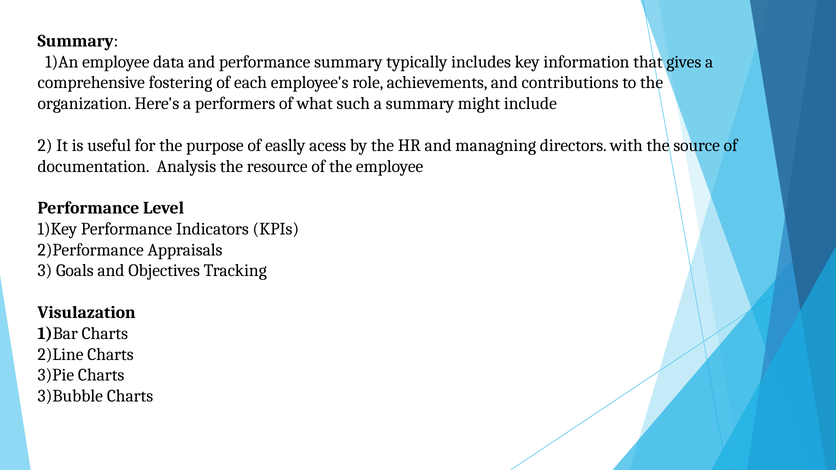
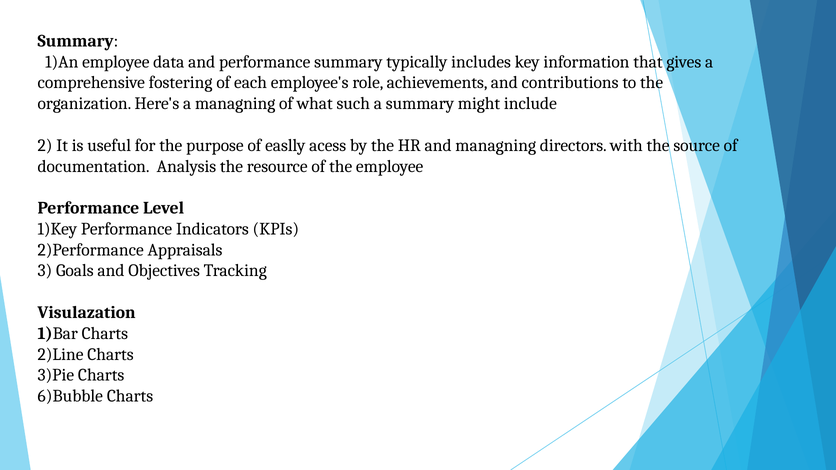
a performers: performers -> managning (235, 104)
3)Bubble: 3)Bubble -> 6)Bubble (70, 396)
